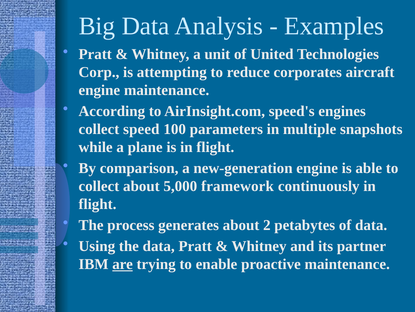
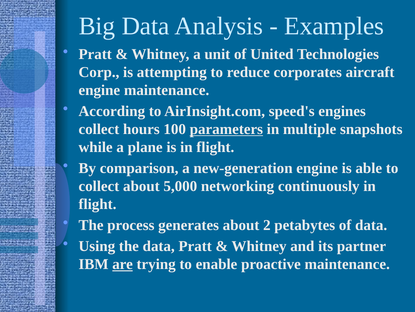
speed: speed -> hours (141, 129)
parameters underline: none -> present (226, 129)
framework: framework -> networking (238, 186)
